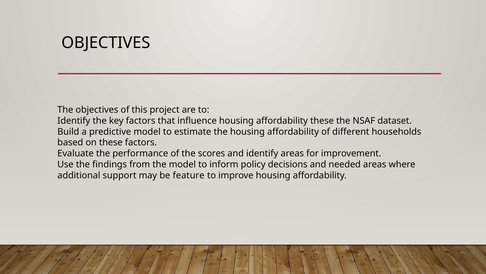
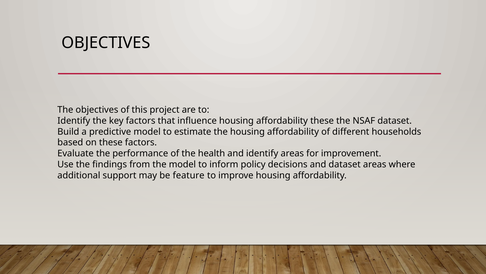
scores: scores -> health (212, 153)
and needed: needed -> dataset (345, 164)
